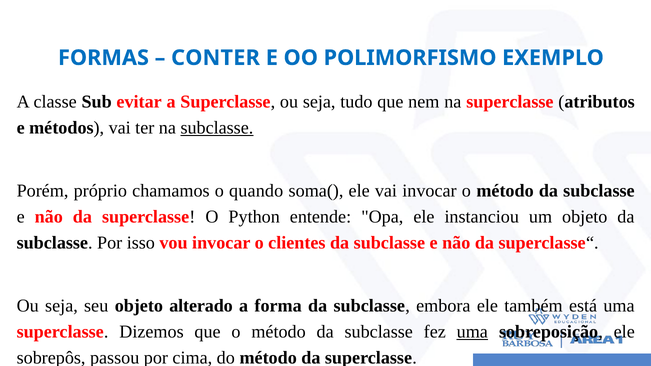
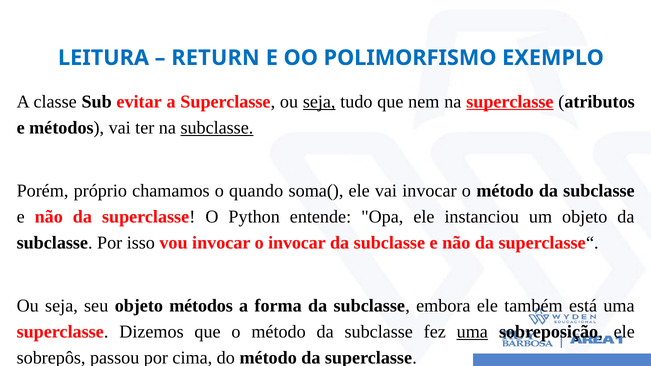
FORMAS: FORMAS -> LEITURA (103, 58)
CONTER: CONTER -> RETURN (215, 58)
seja underline: none -> present (319, 102)
superclasse underline: none -> present (510, 102)
o clientes: clientes -> invocar (297, 243)
objeto alterado: alterado -> métodos (201, 306)
